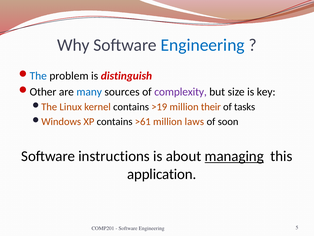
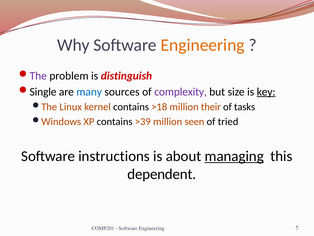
Engineering colour: blue -> orange (203, 45)
The colour: blue -> purple (38, 76)
Other: Other -> Single (43, 92)
key underline: none -> present (266, 92)
>19: >19 -> >18 (159, 107)
>61: >61 -> >39 (143, 121)
laws: laws -> seen (194, 121)
soon: soon -> tried (228, 121)
application: application -> dependent (162, 174)
